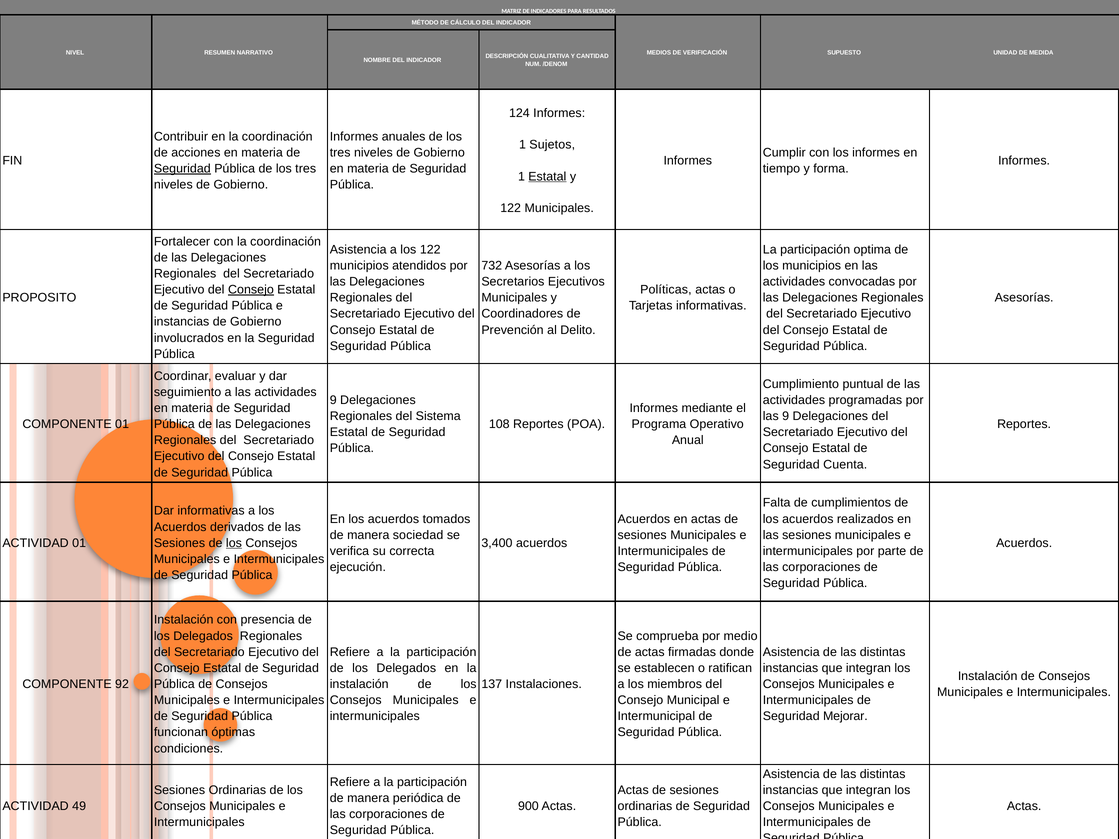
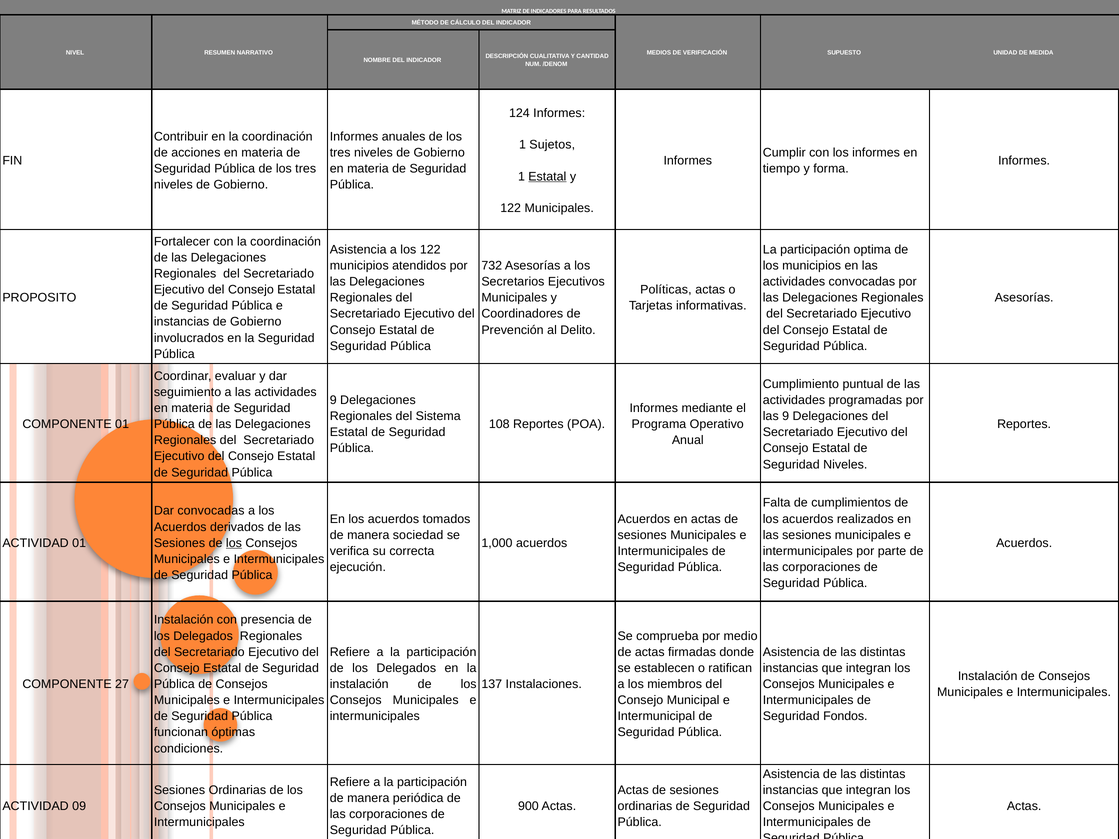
Seguridad underline: present -> none (182, 169)
Consejo underline: present -> none (251, 290)
Seguridad Cuenta: Cuenta -> Niveles (845, 465)
Dar informativas: informativas -> convocadas (211, 511)
3,400: 3,400 -> 1,000 (497, 543)
92: 92 -> 27 (122, 684)
Mejorar: Mejorar -> Fondos (845, 717)
49: 49 -> 09 (79, 806)
